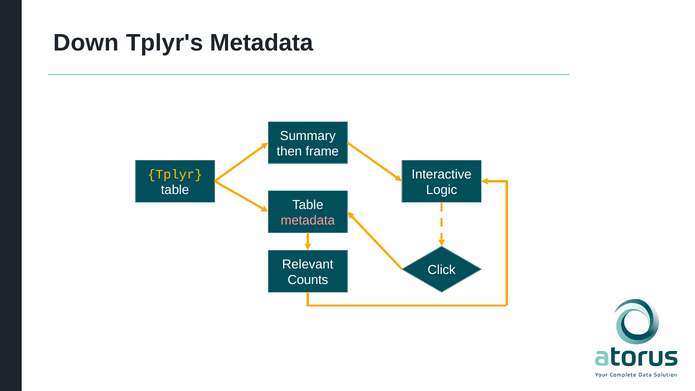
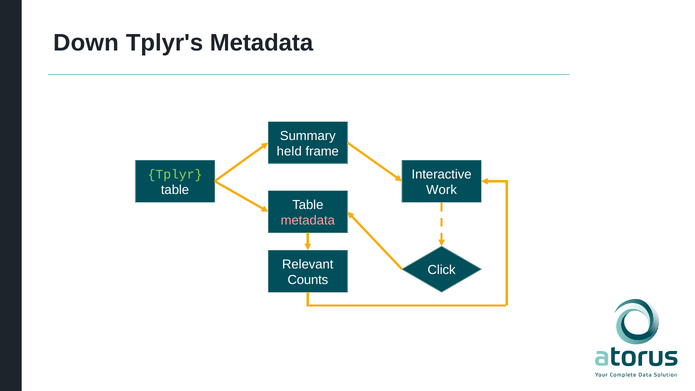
then: then -> held (289, 151)
Tplyr colour: yellow -> light green (175, 174)
Logic: Logic -> Work (442, 190)
